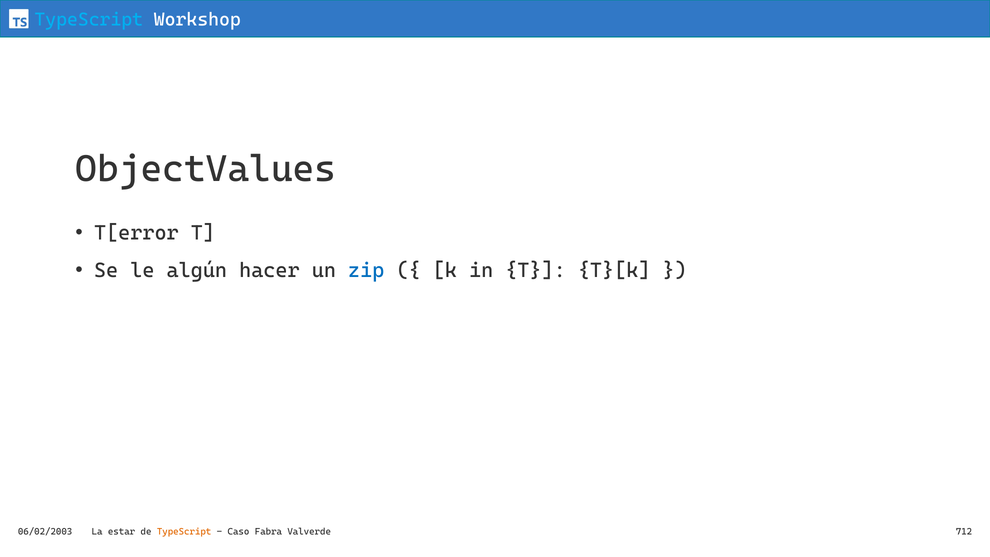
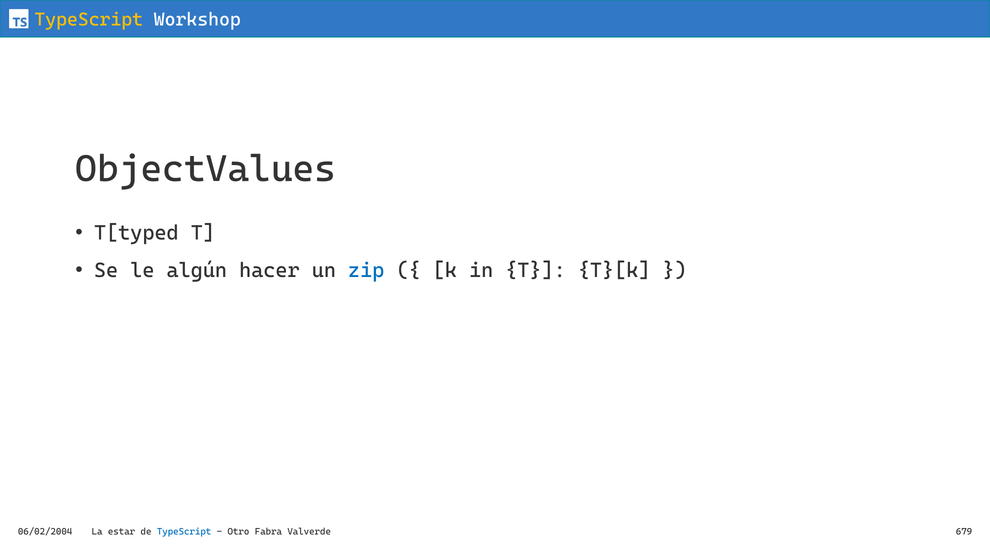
TypeScript colour: light blue -> yellow (89, 20)
T[error: T[error -> T[typed (136, 233)
06/02/2003: 06/02/2003 -> 06/02/2004 (45, 532)
TypeScript colour: orange -> blue (184, 532)
Caso: Caso -> Otro (238, 532)
712: 712 -> 679 (964, 532)
